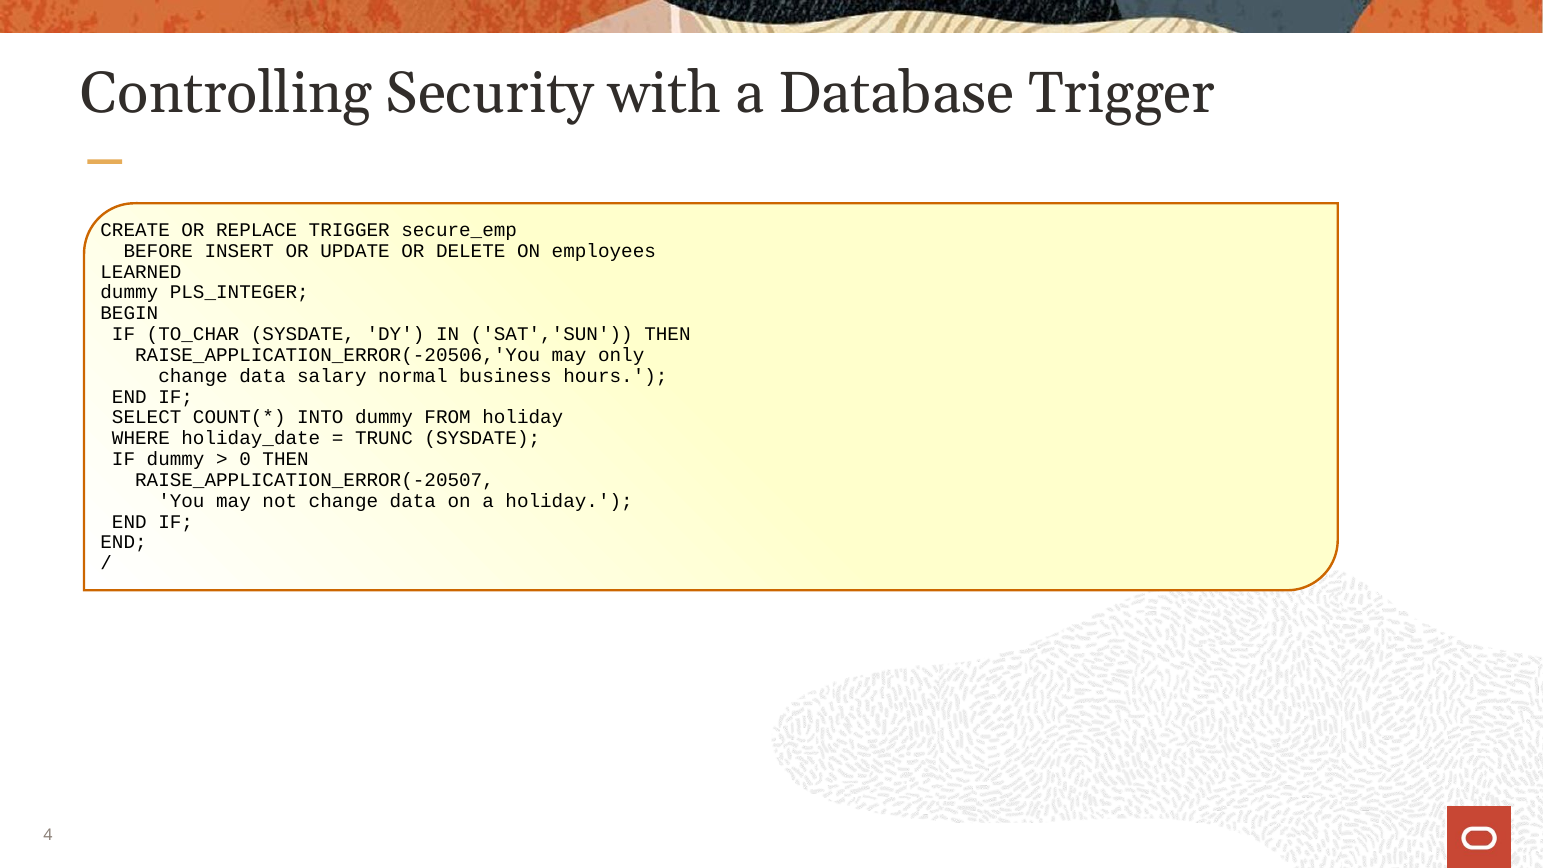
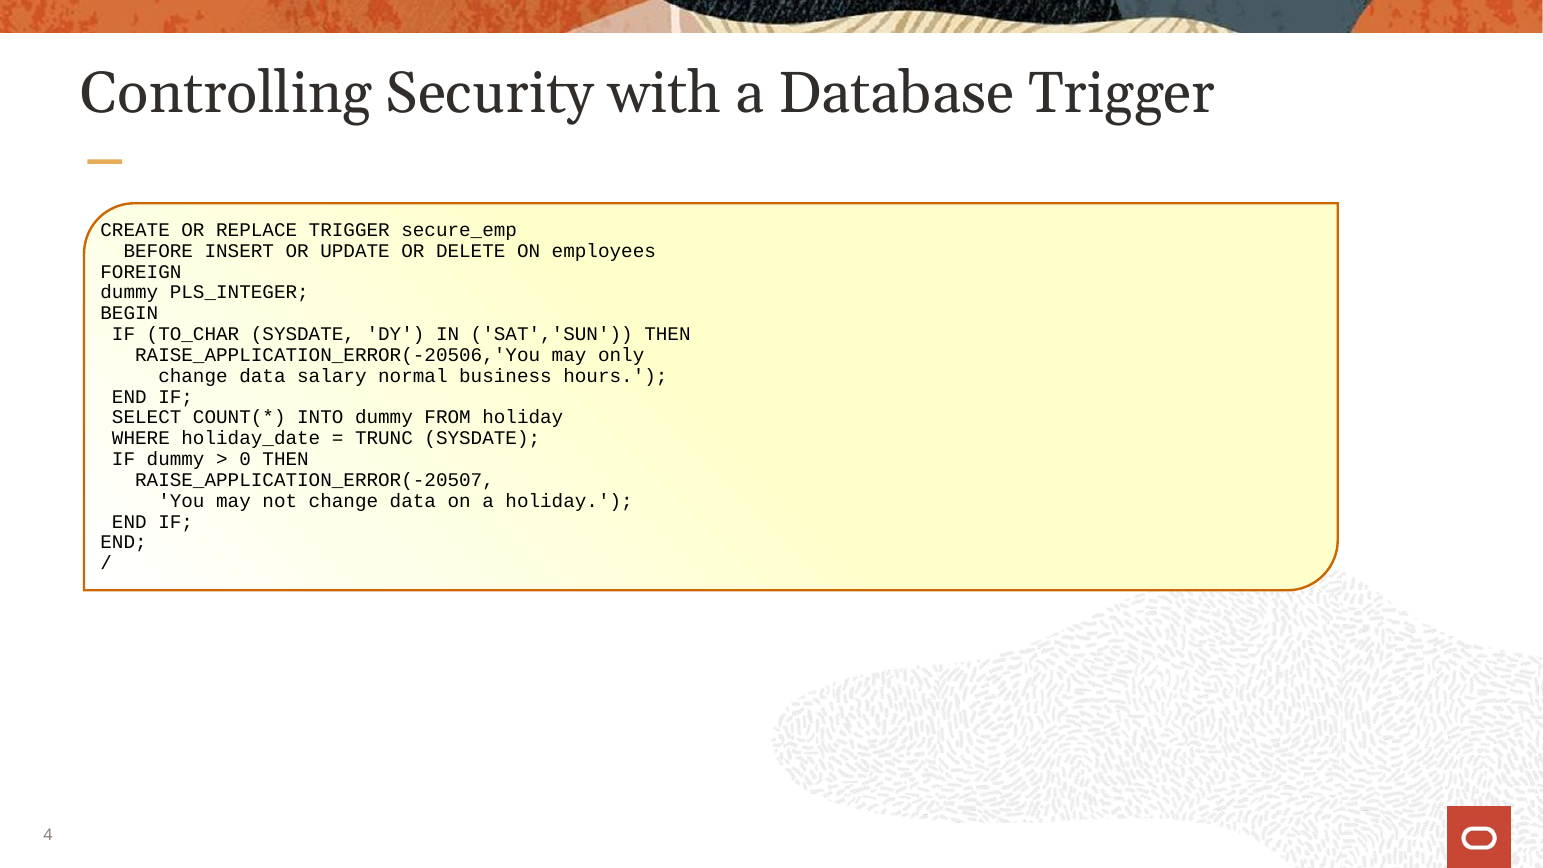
LEARNED: LEARNED -> FOREIGN (141, 272)
